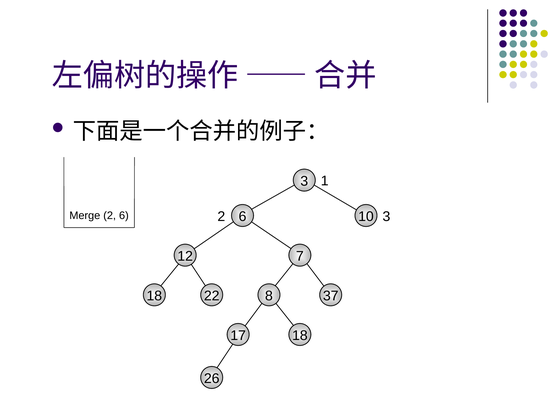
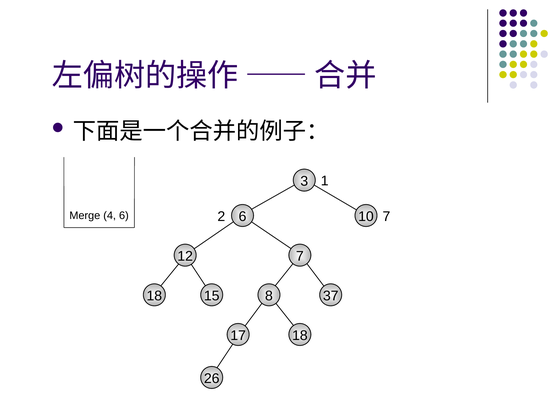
2 3: 3 -> 7 (386, 217)
Merge 2: 2 -> 4 (110, 216)
22: 22 -> 15 (212, 296)
